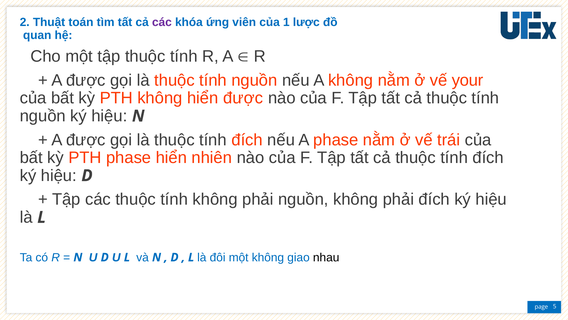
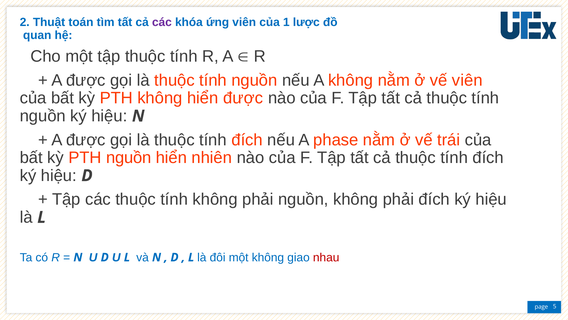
vế your: your -> viên (467, 80)
PTH phase: phase -> nguồn (129, 158)
nhau colour: black -> red (326, 257)
